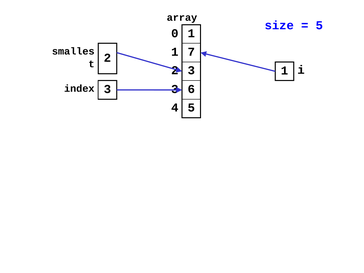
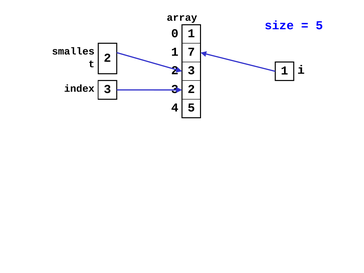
6: 6 -> 2 (191, 89)
